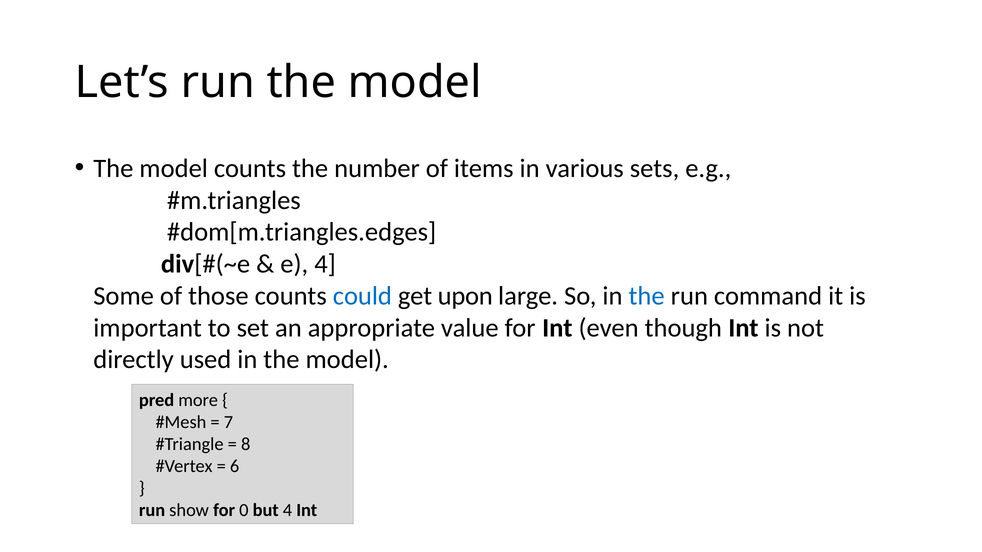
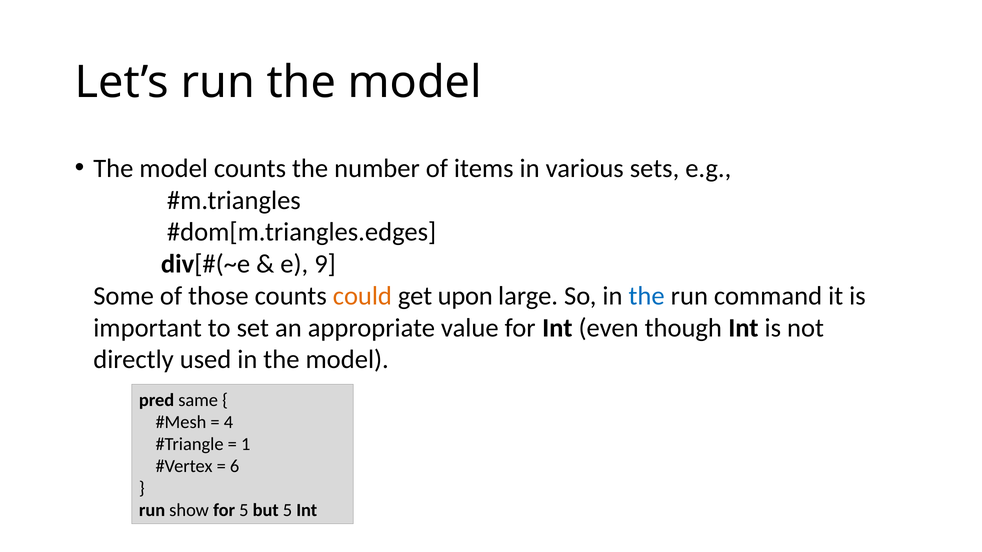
e 4: 4 -> 9 (325, 264)
could colour: blue -> orange (362, 296)
more: more -> same (198, 400)
7: 7 -> 4 (228, 422)
8: 8 -> 1 (246, 444)
for 0: 0 -> 5 (244, 511)
but 4: 4 -> 5 (287, 511)
